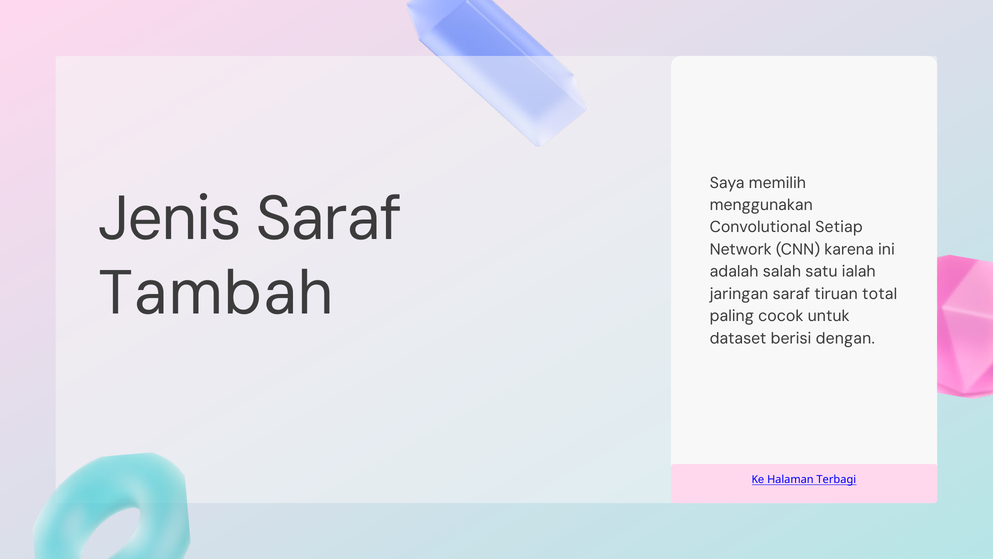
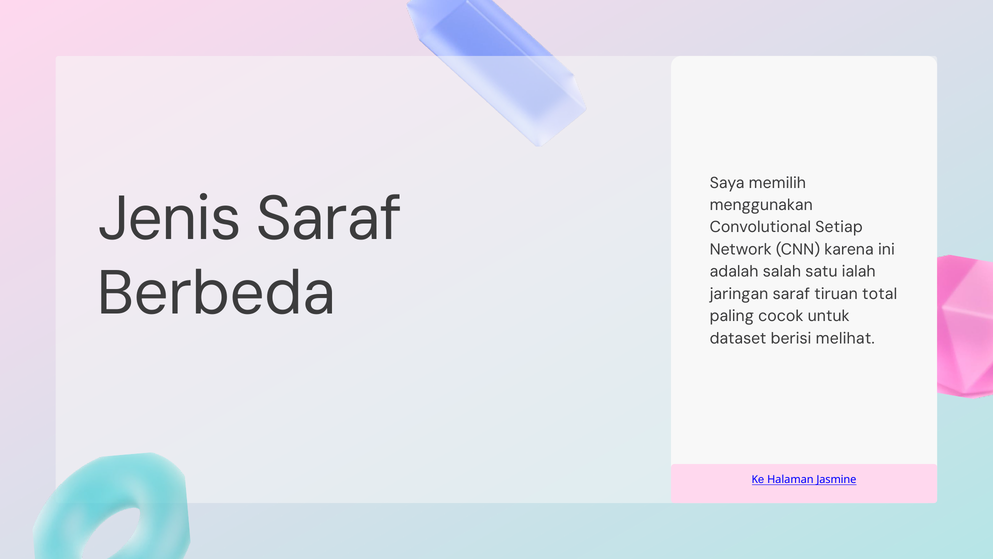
Tambah: Tambah -> Berbeda (217, 293)
dengan: dengan -> melihat (845, 338)
Terbagi: Terbagi -> Jasmine (836, 479)
